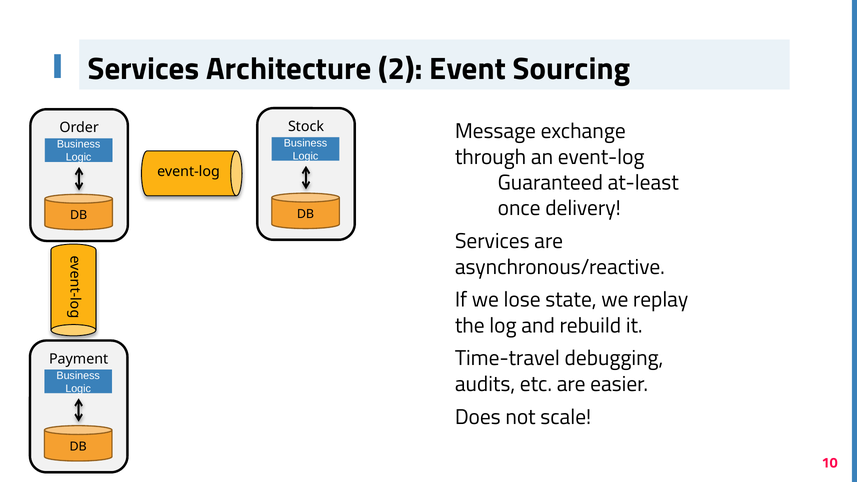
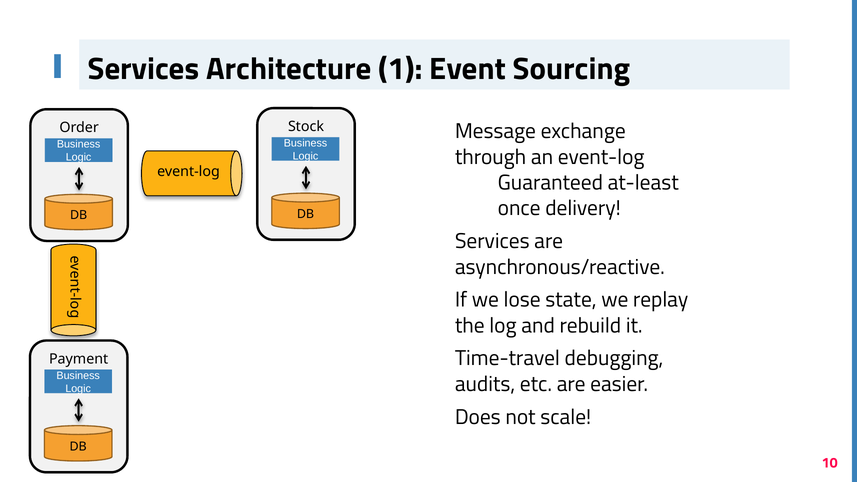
2: 2 -> 1 (401, 69)
